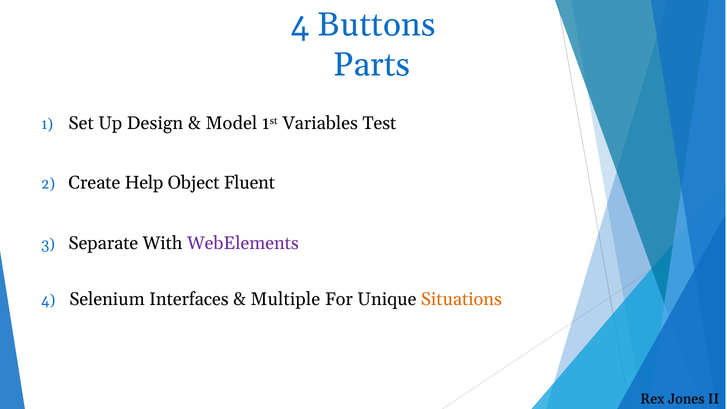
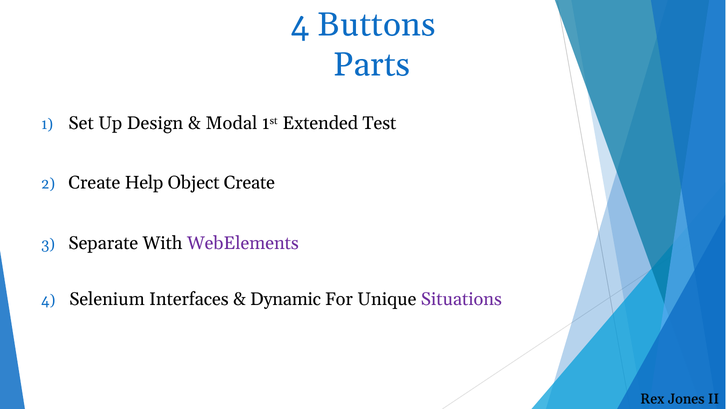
Model: Model -> Modal (231, 123)
Variables: Variables -> Extended (320, 123)
Object Fluent: Fluent -> Create (249, 183)
Multiple: Multiple -> Dynamic (286, 299)
Situations colour: orange -> purple (461, 299)
